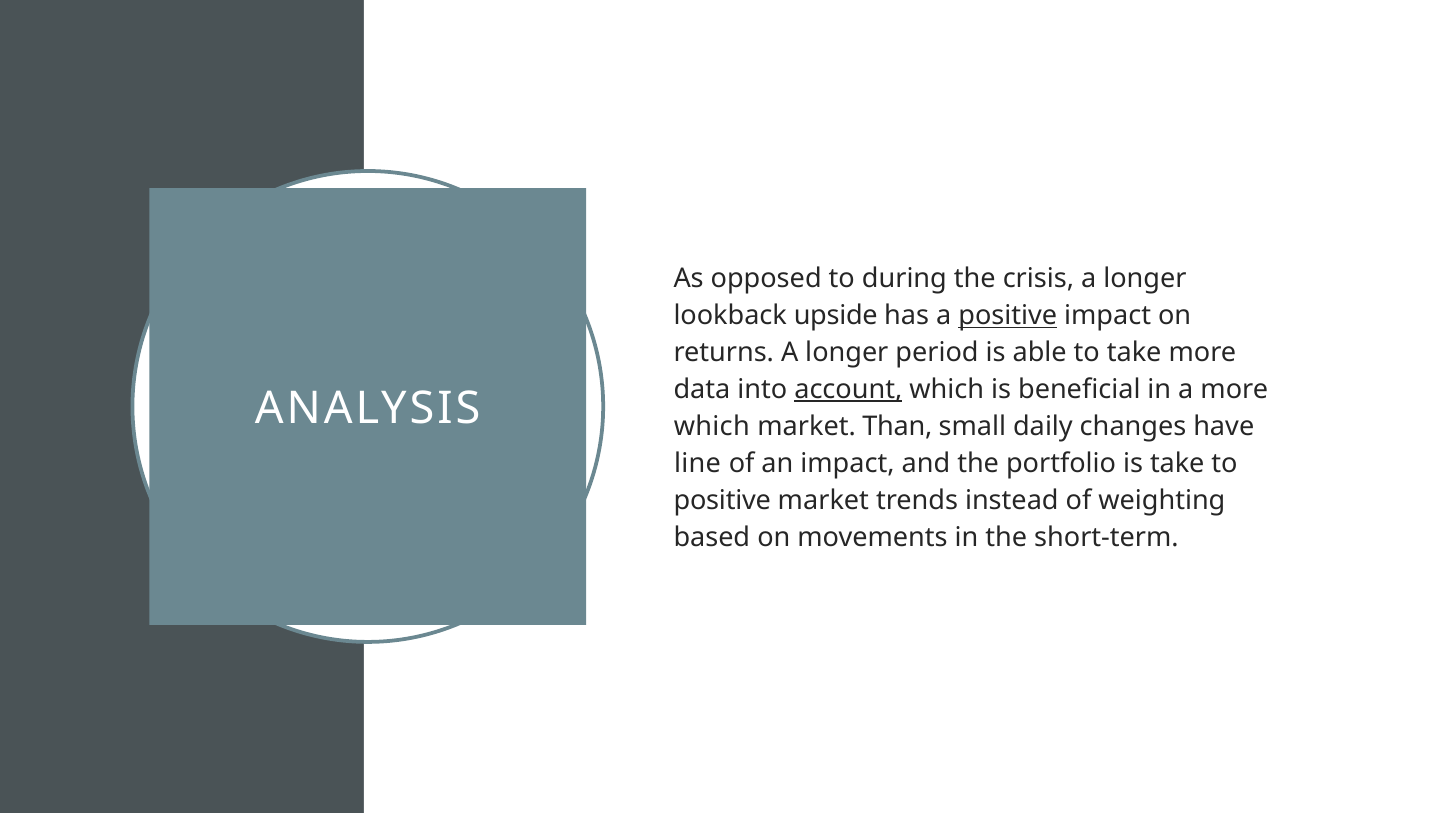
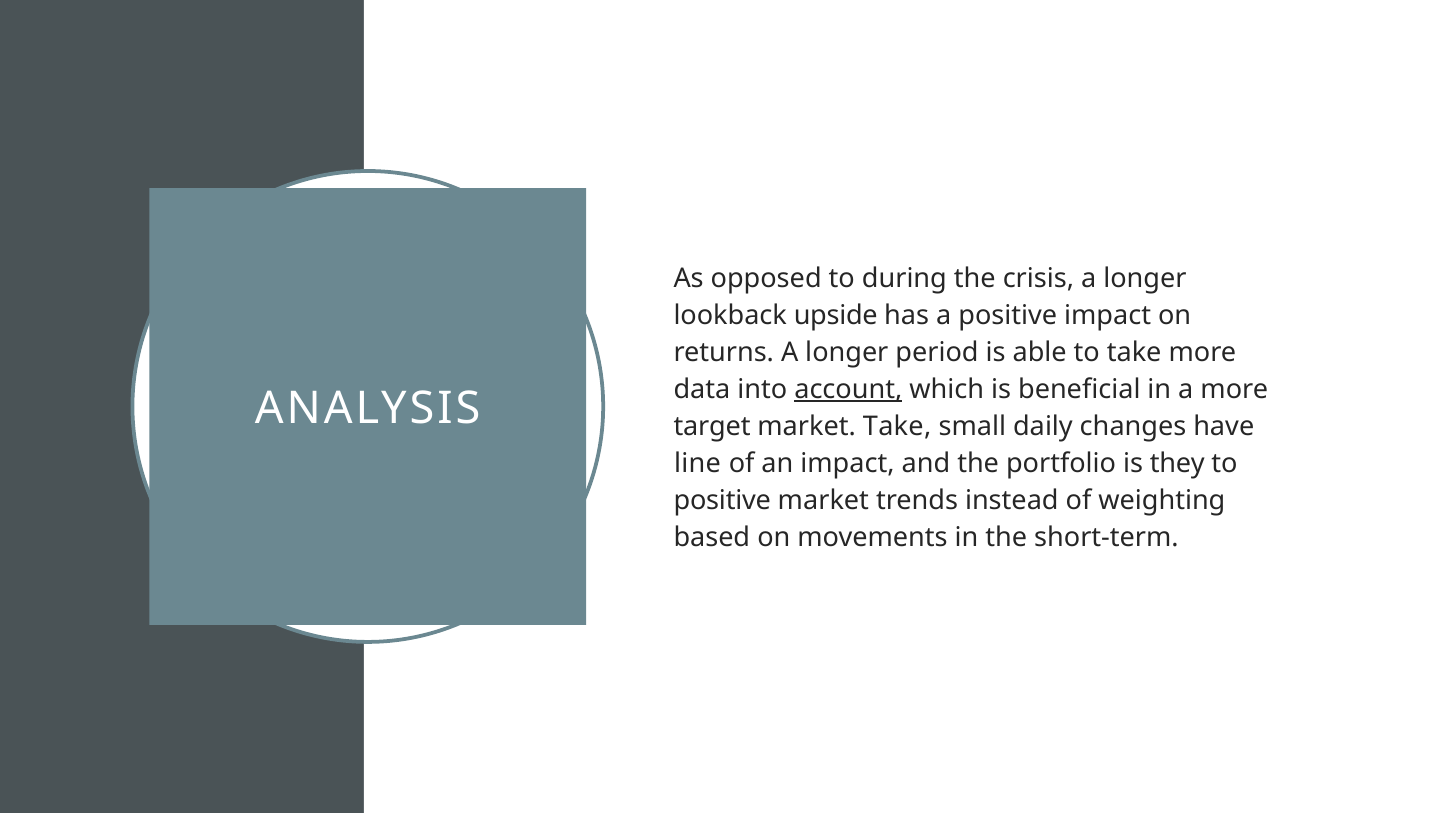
positive underline: present -> none (1008, 316)
which: which -> target (712, 426)
market Than: Than -> Take (897, 426)
is take: take -> they (1177, 463)
